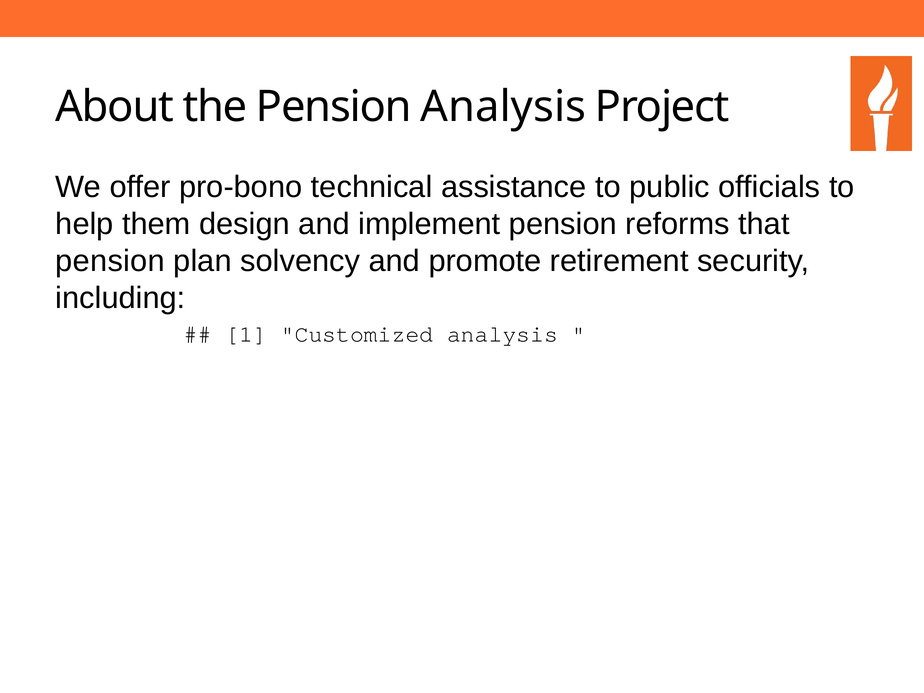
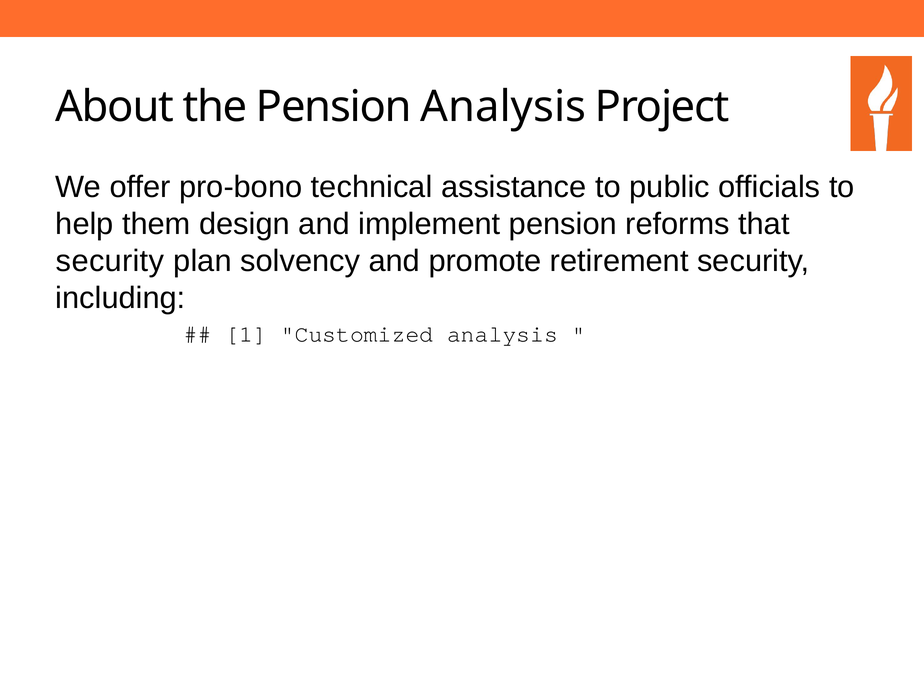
pension: pension -> security (110, 261)
